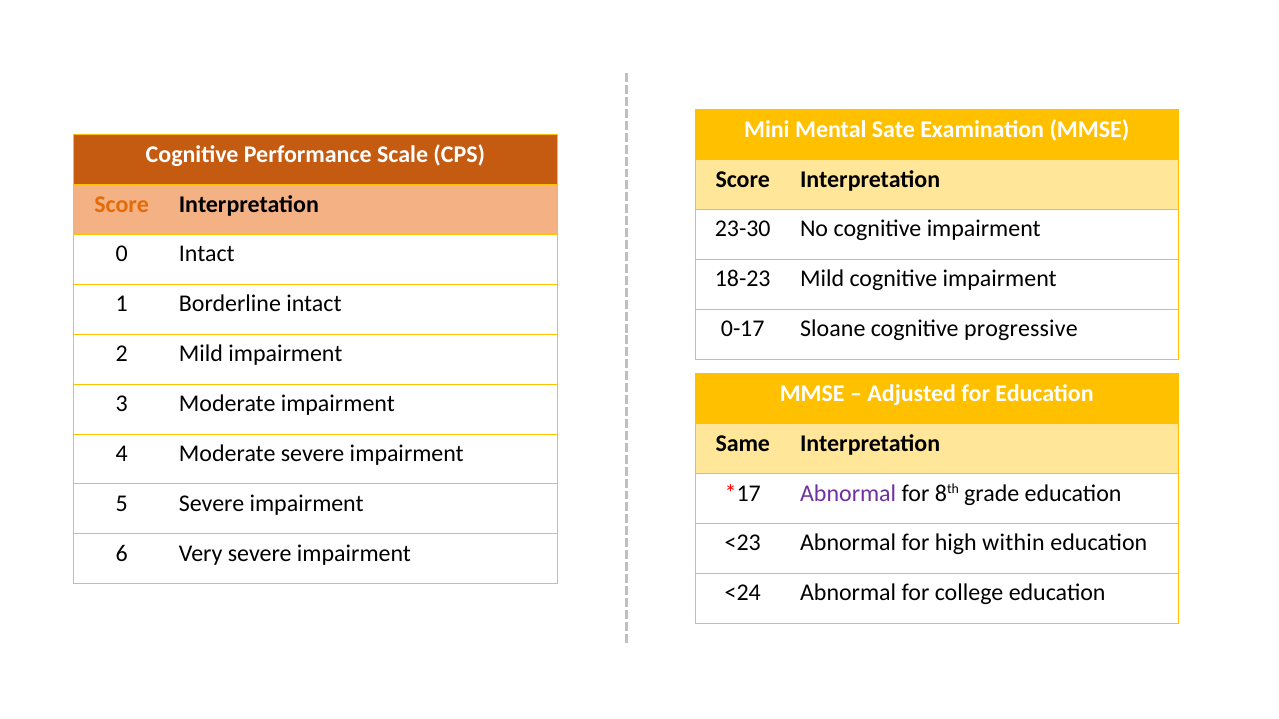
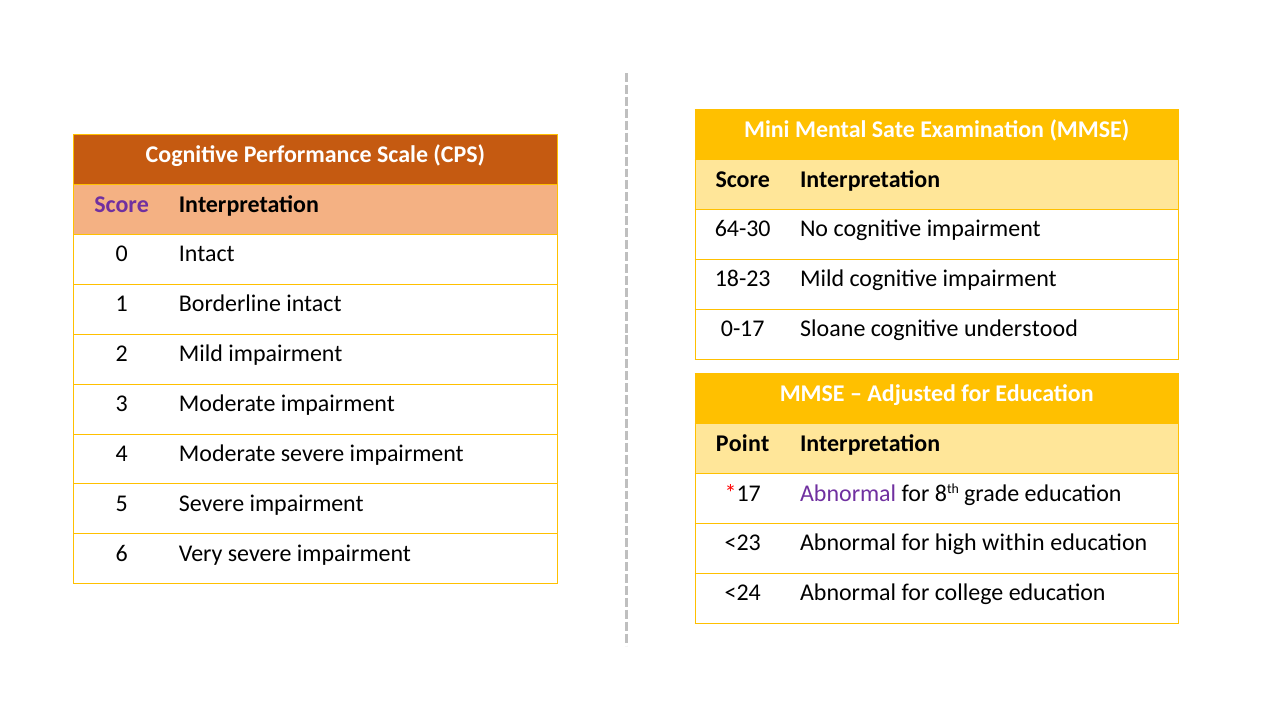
Score colour: orange -> purple (122, 204)
23-30: 23-30 -> 64-30 (743, 229)
progressive: progressive -> understood (1021, 329)
Same: Same -> Point (743, 444)
